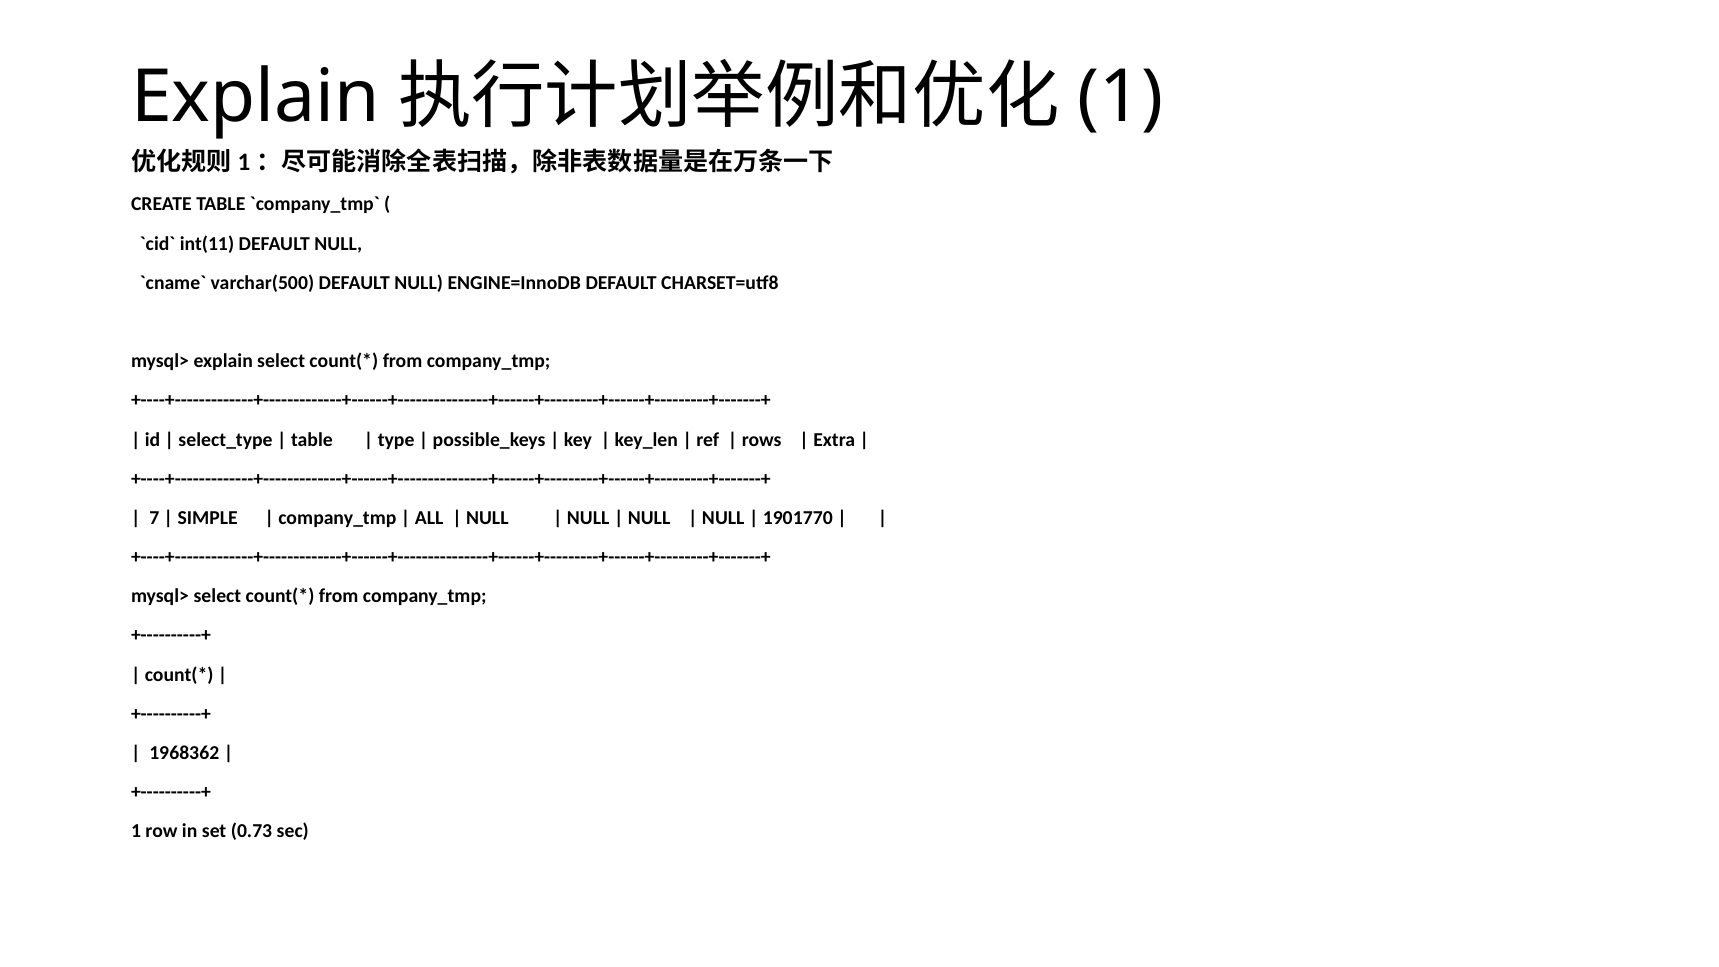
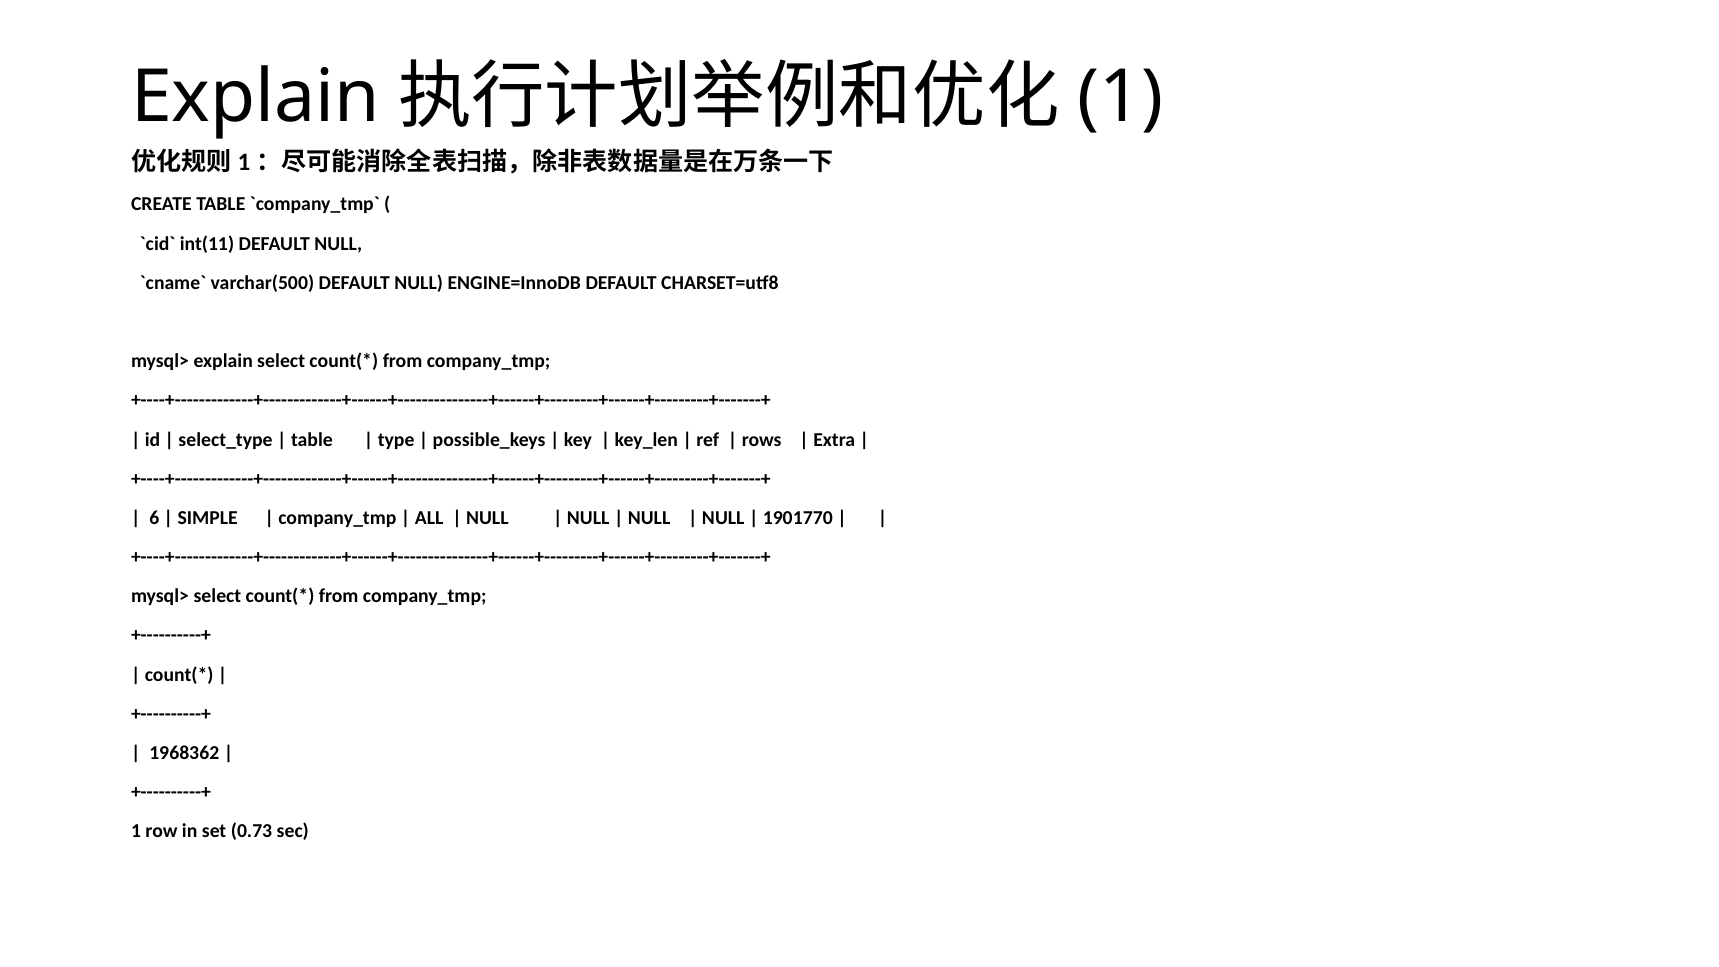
7: 7 -> 6 (154, 518)
